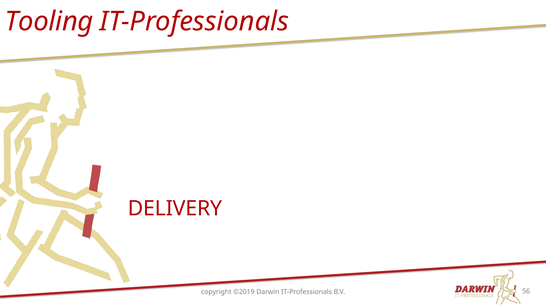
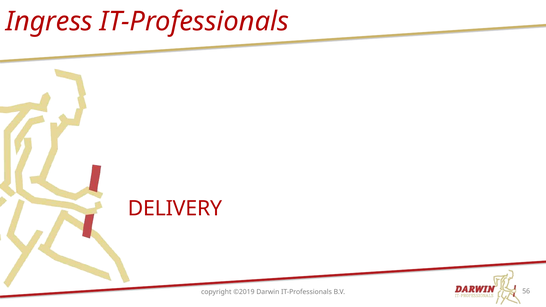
Tooling: Tooling -> Ingress (49, 22)
